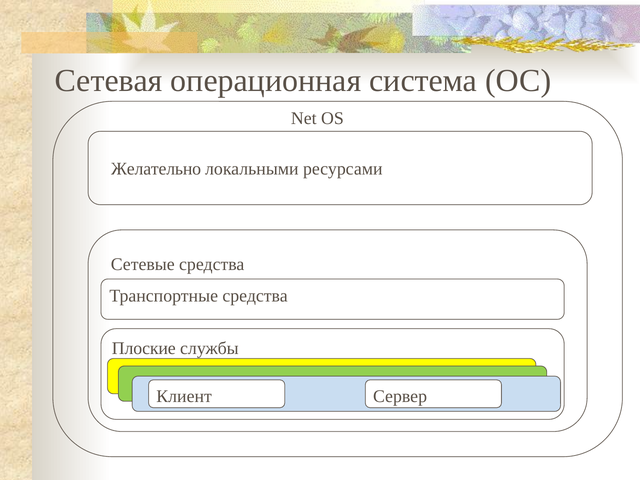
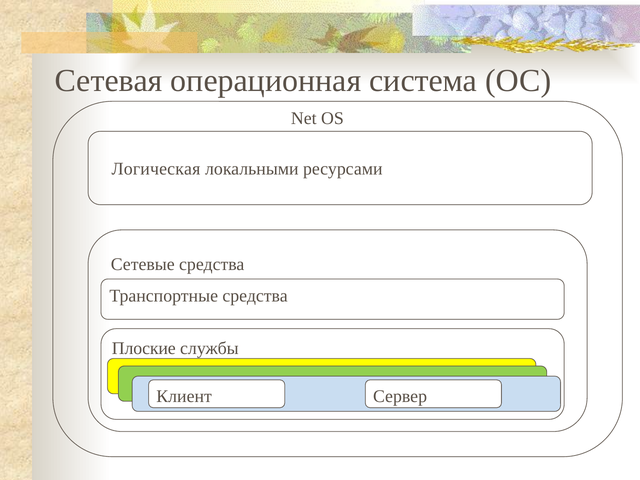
Желательно: Желательно -> Логическая (156, 169)
